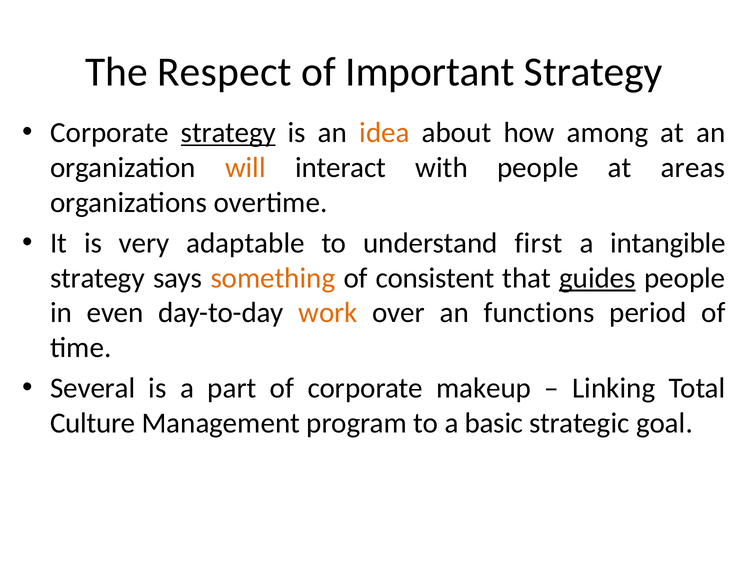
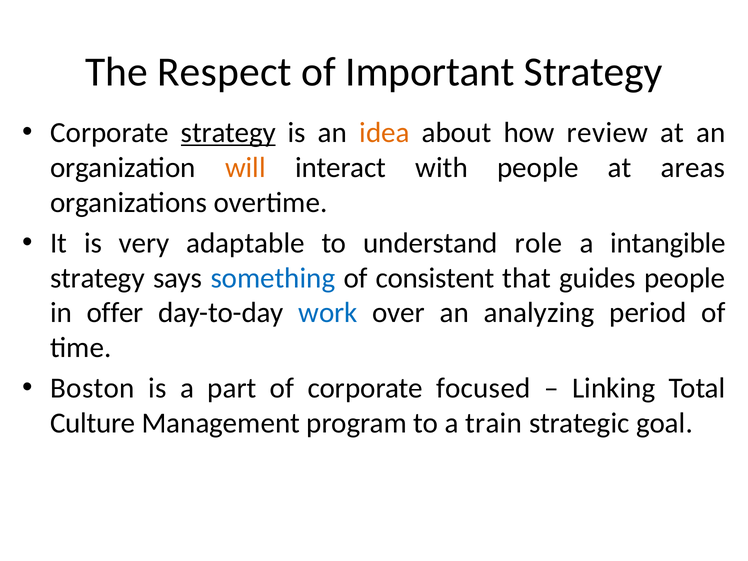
among: among -> review (608, 133)
first: first -> role (539, 243)
something colour: orange -> blue (273, 278)
guides underline: present -> none (597, 278)
even: even -> offer (115, 313)
work colour: orange -> blue (328, 313)
functions: functions -> analyzing (539, 313)
Several: Several -> Boston (92, 388)
makeup: makeup -> focused (483, 388)
basic: basic -> train (494, 423)
